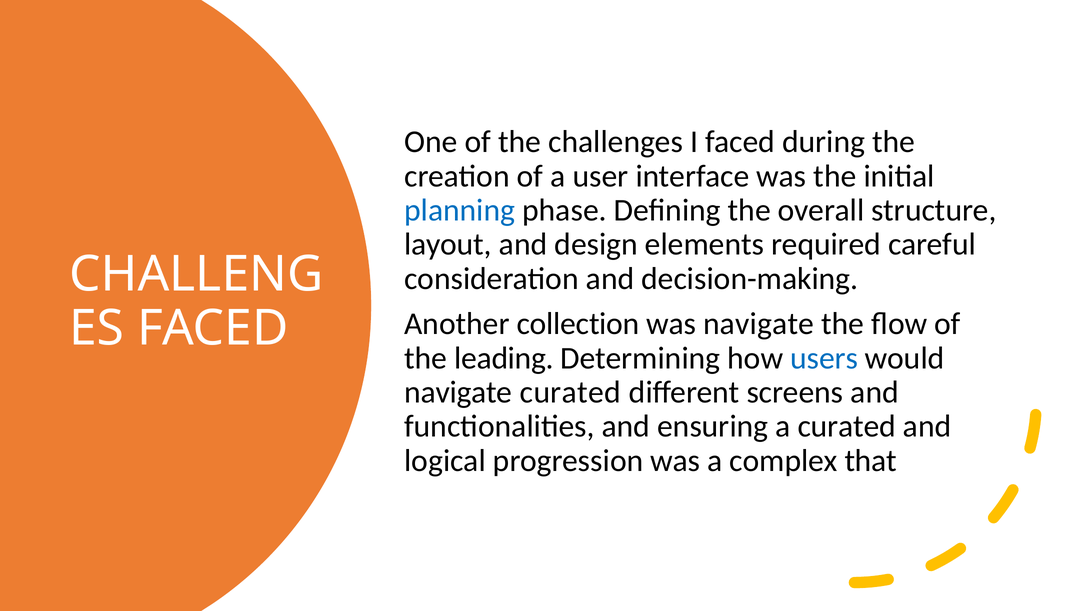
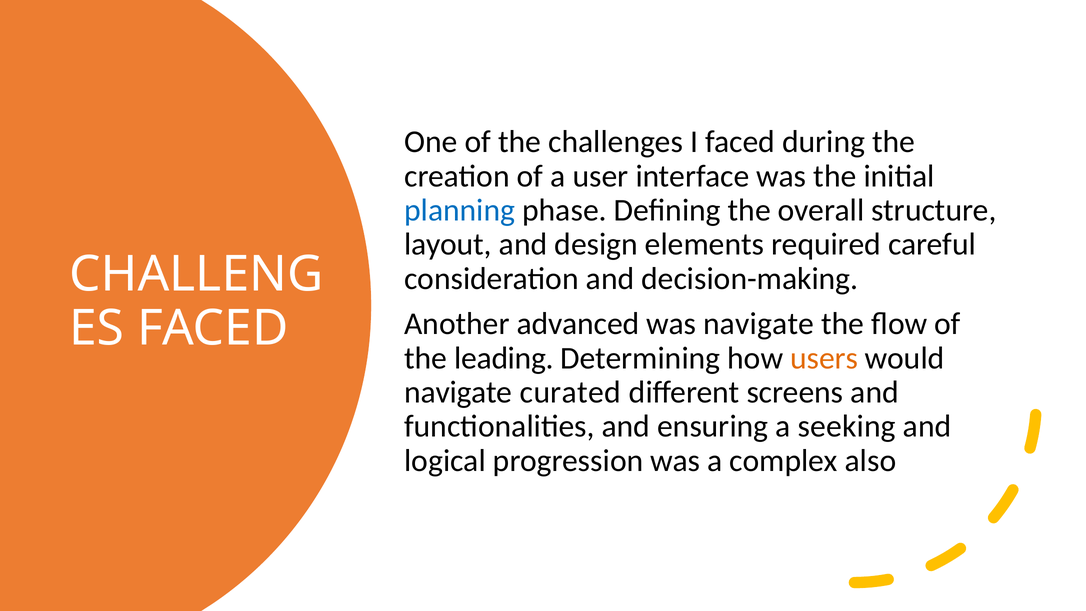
collection: collection -> advanced (578, 324)
users colour: blue -> orange (824, 358)
a curated: curated -> seeking (847, 426)
that: that -> also (871, 461)
